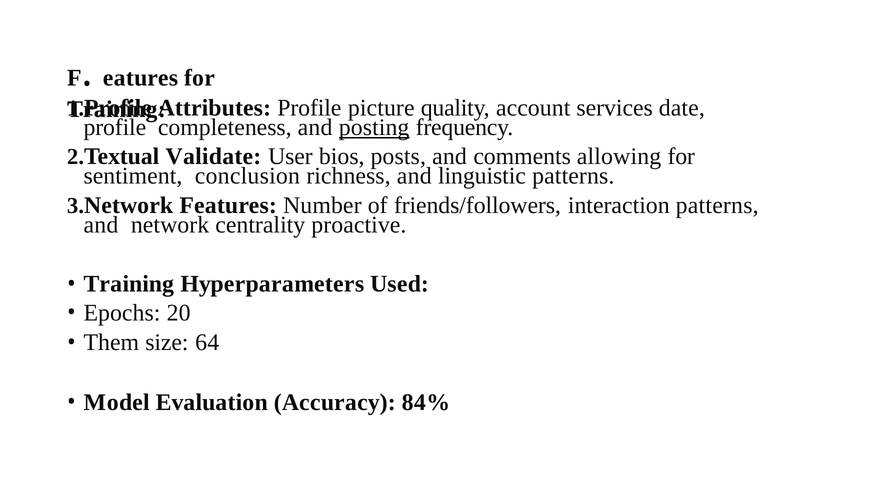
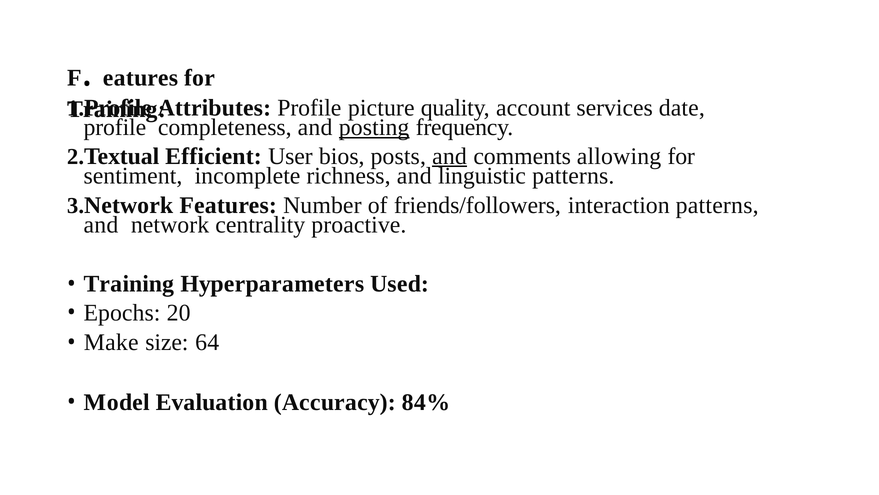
Validate: Validate -> Efficient (213, 156)
and underline: none -> present (450, 156)
conclusion: conclusion -> incomplete (248, 176)
Them: Them -> Make (111, 342)
